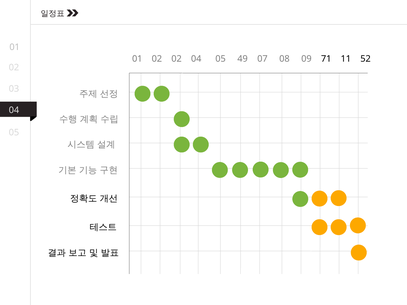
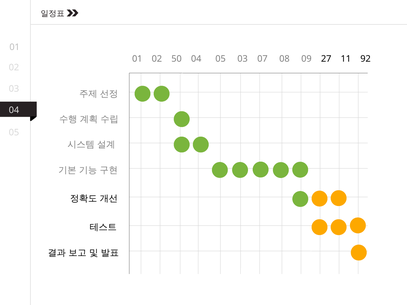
02 02: 02 -> 50 (177, 59)
05 49: 49 -> 03 (243, 59)
71: 71 -> 27 (326, 59)
52: 52 -> 92 (366, 59)
